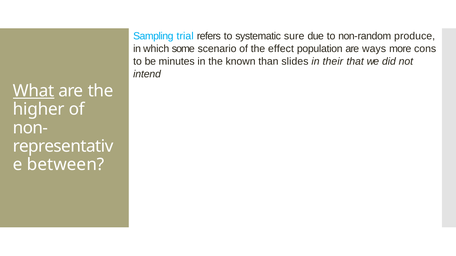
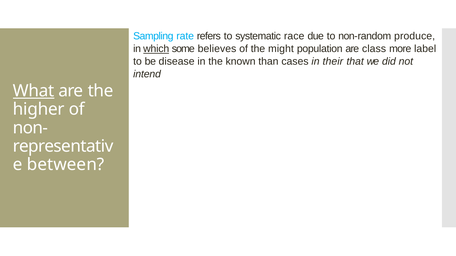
trial: trial -> rate (185, 36)
sure: sure -> race (294, 36)
which underline: none -> present (156, 49)
scenario: scenario -> believes (217, 49)
effect: effect -> might (281, 49)
ways: ways -> class (374, 49)
cons: cons -> label (425, 49)
minutes: minutes -> disease (177, 62)
slides: slides -> cases (295, 62)
